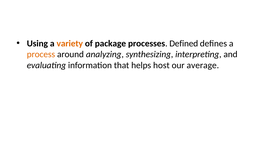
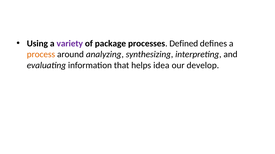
variety colour: orange -> purple (70, 44)
host: host -> idea (161, 66)
average: average -> develop (203, 66)
